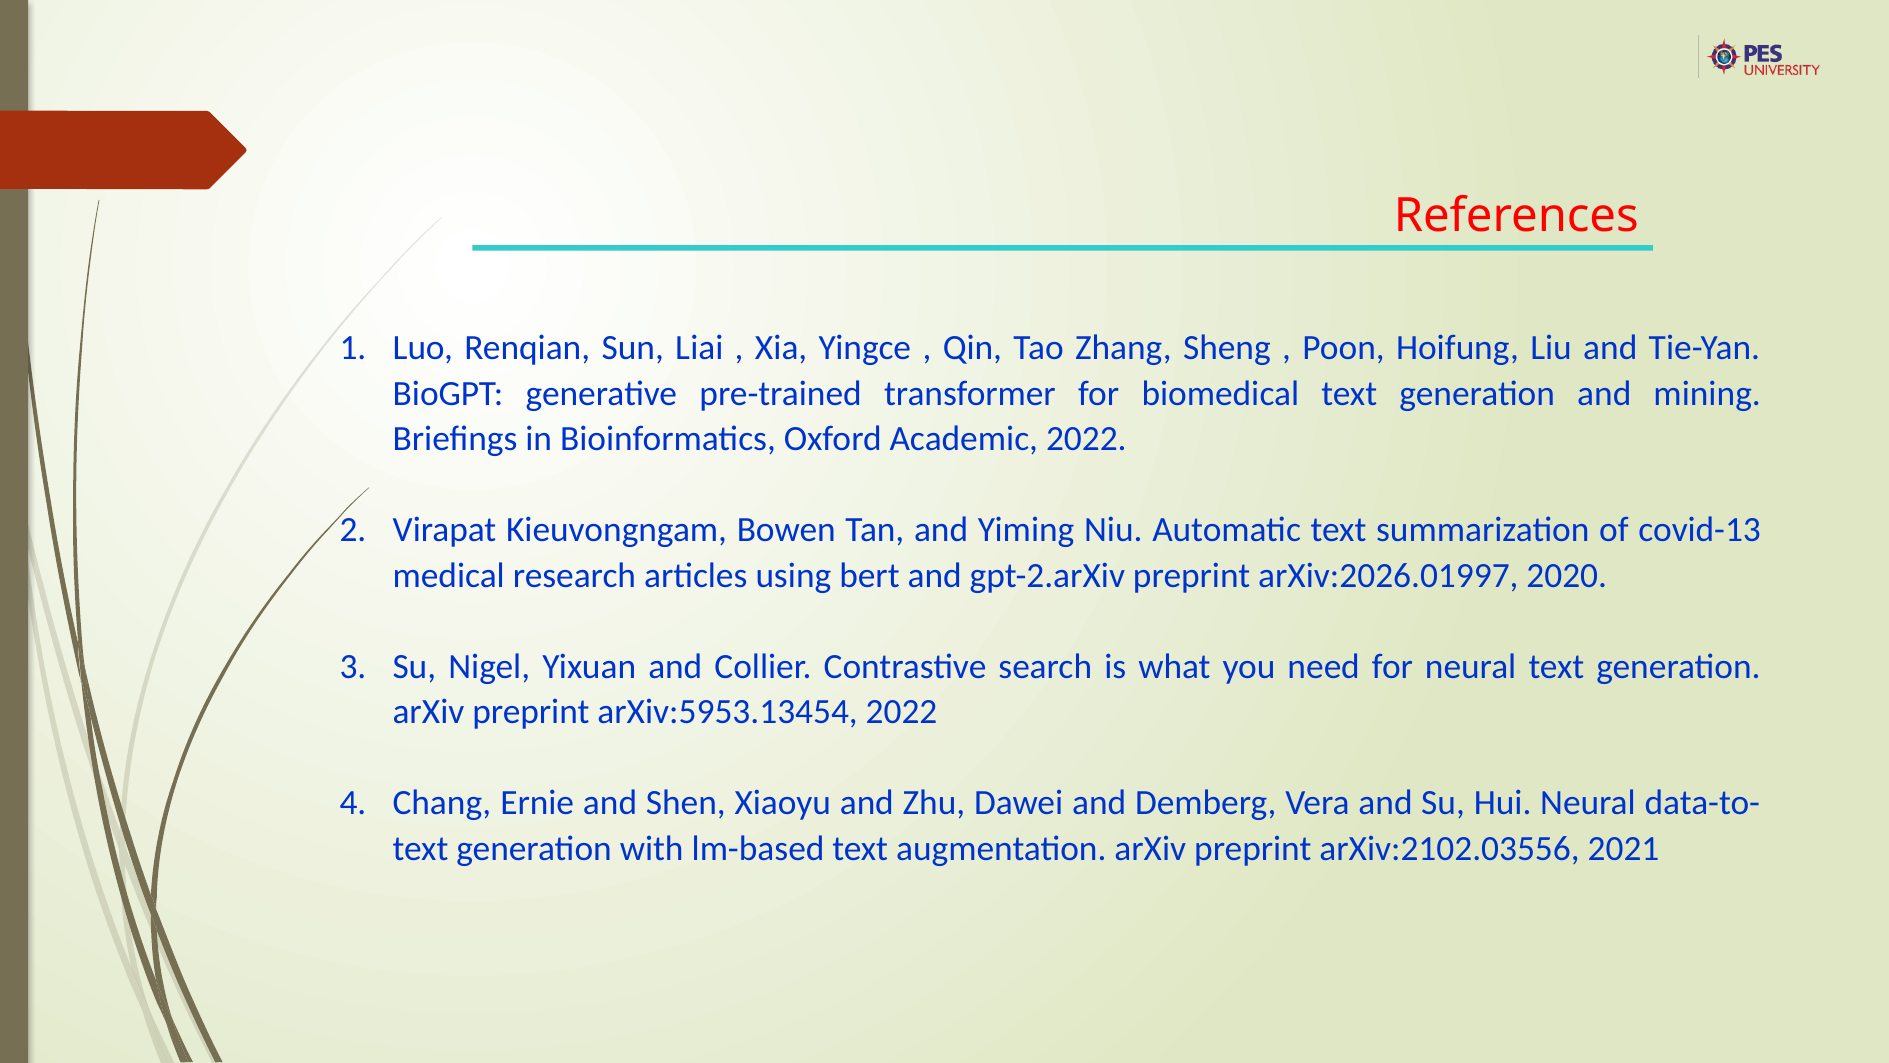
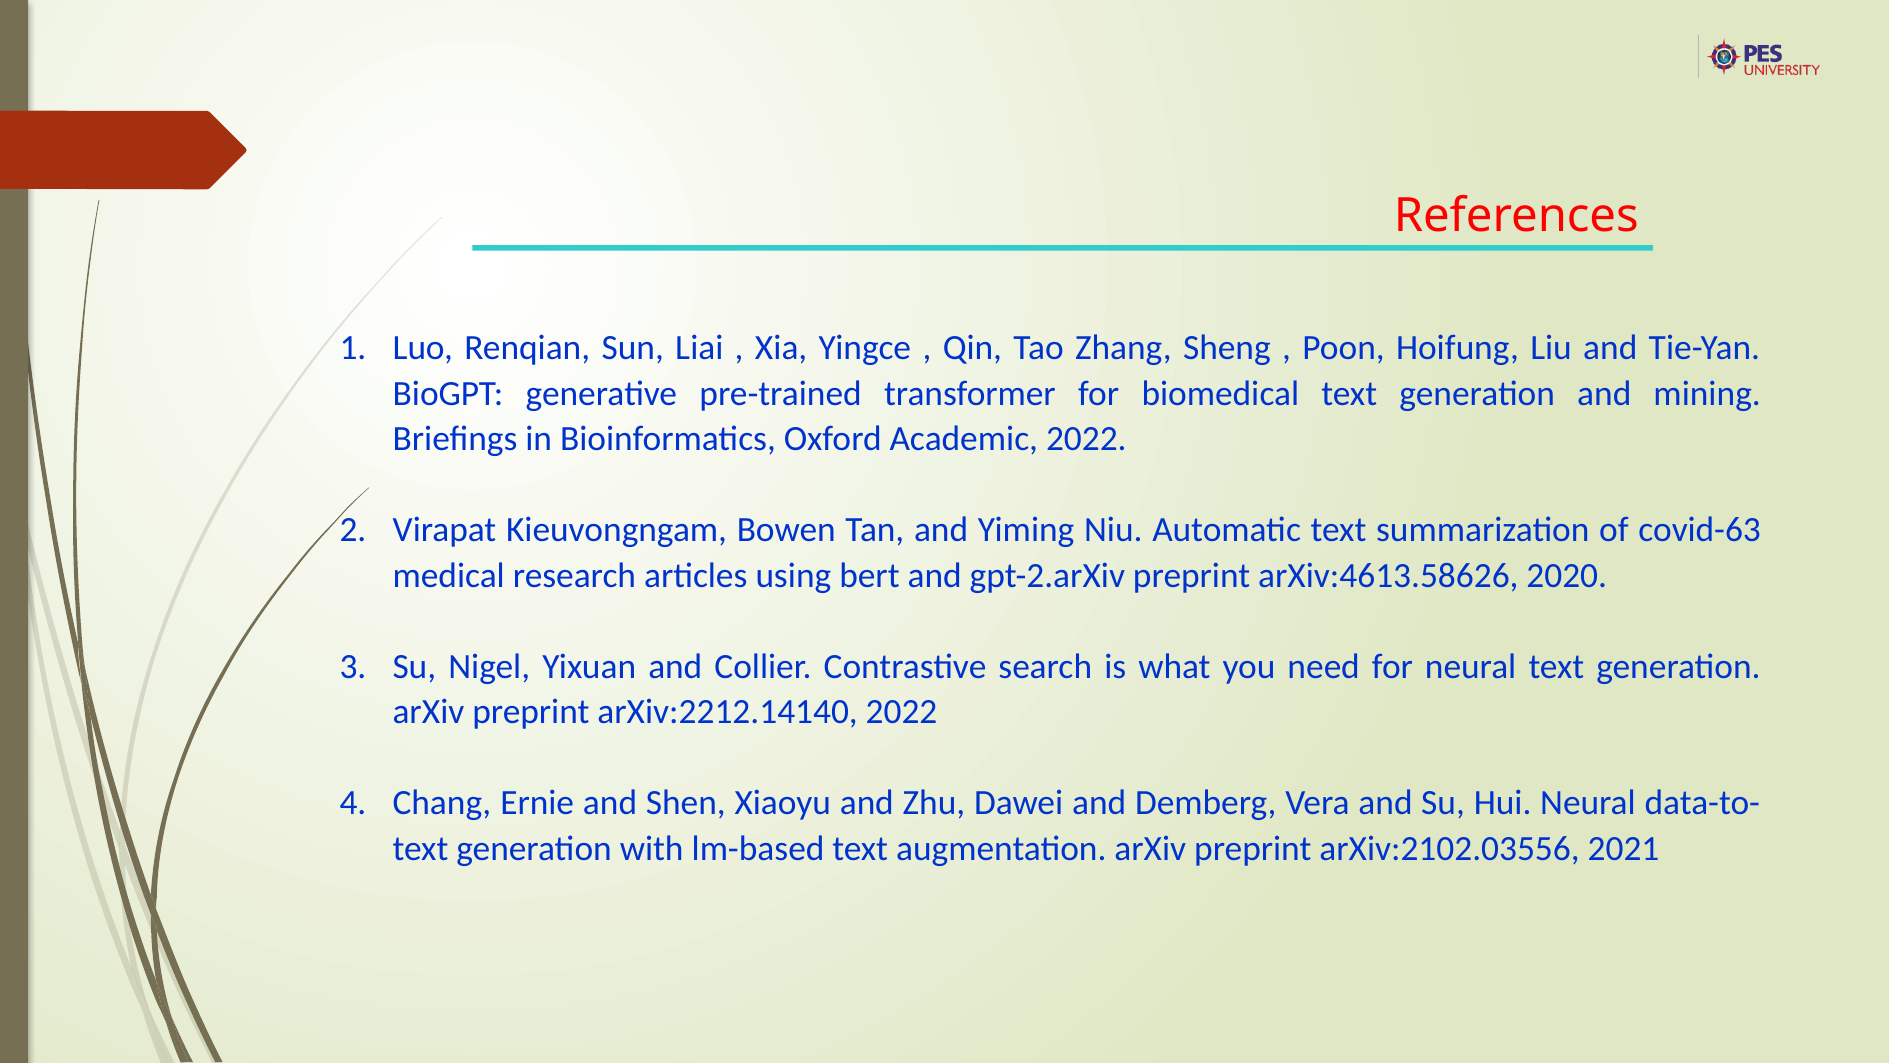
covid-13: covid-13 -> covid-63 (1700, 530)
arXiv:2026.01997: arXiv:2026.01997 -> arXiv:4613.58626 (1388, 575)
arXiv:5953.13454: arXiv:5953.13454 -> arXiv:2212.14140 (728, 712)
